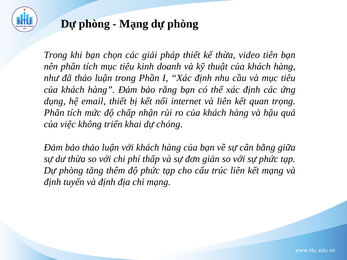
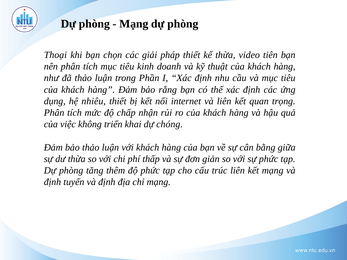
Trong: Trong -> Thoại (55, 55)
email: email -> nhiêu (94, 101)
